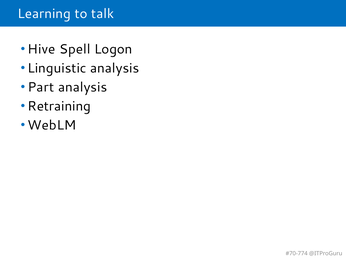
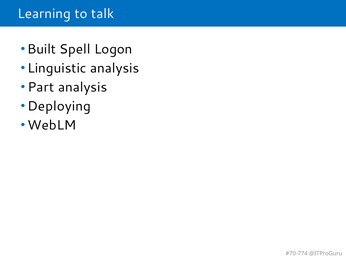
Hive: Hive -> Built (42, 49)
Retraining: Retraining -> Deploying (59, 106)
